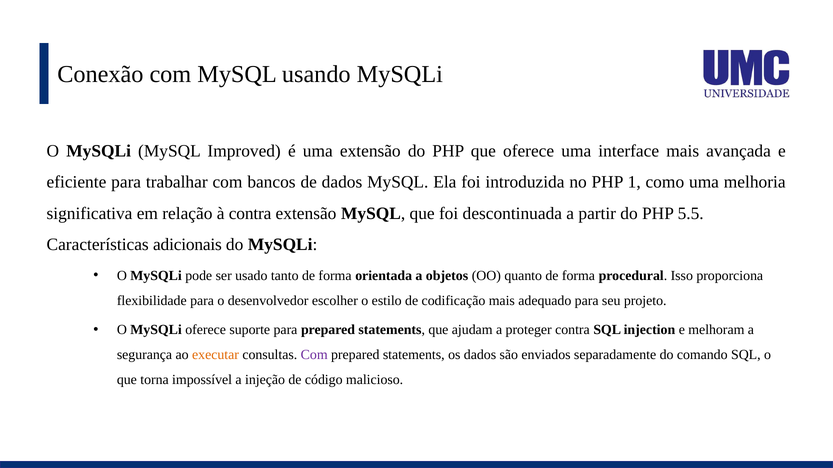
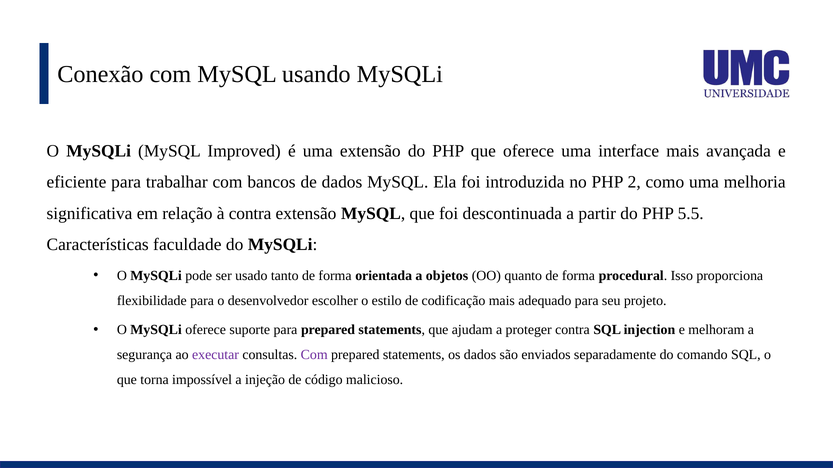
1: 1 -> 2 (634, 182)
adicionais: adicionais -> faculdade (187, 245)
executar colour: orange -> purple (216, 355)
